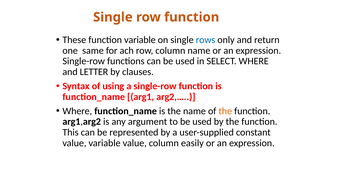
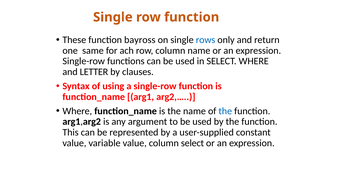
function variable: variable -> bayross (140, 40)
the colour: orange -> blue (225, 111)
column easily: easily -> select (192, 143)
